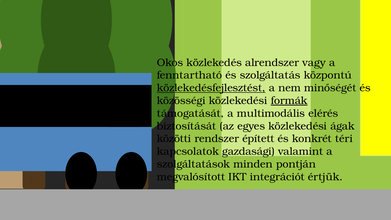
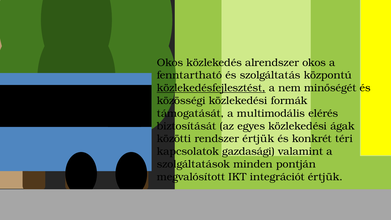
alrendszer vagy: vagy -> okos (314, 63)
formák underline: present -> none (289, 101)
rendszer épített: épített -> értjük (258, 139)
